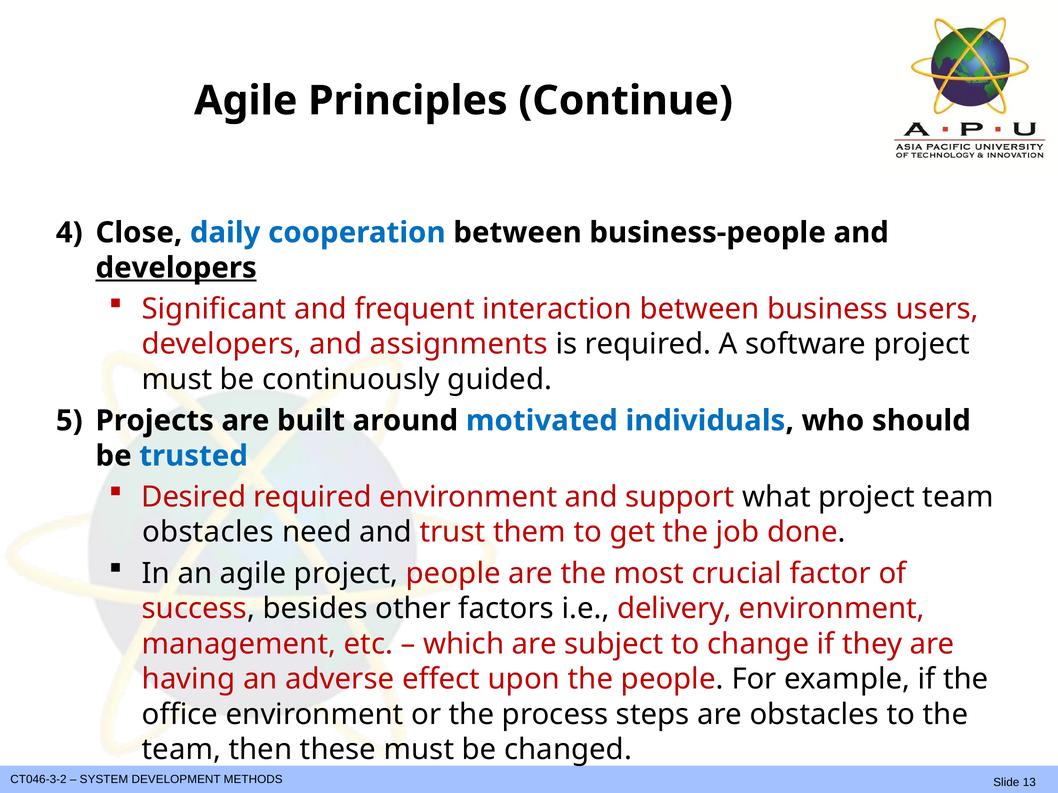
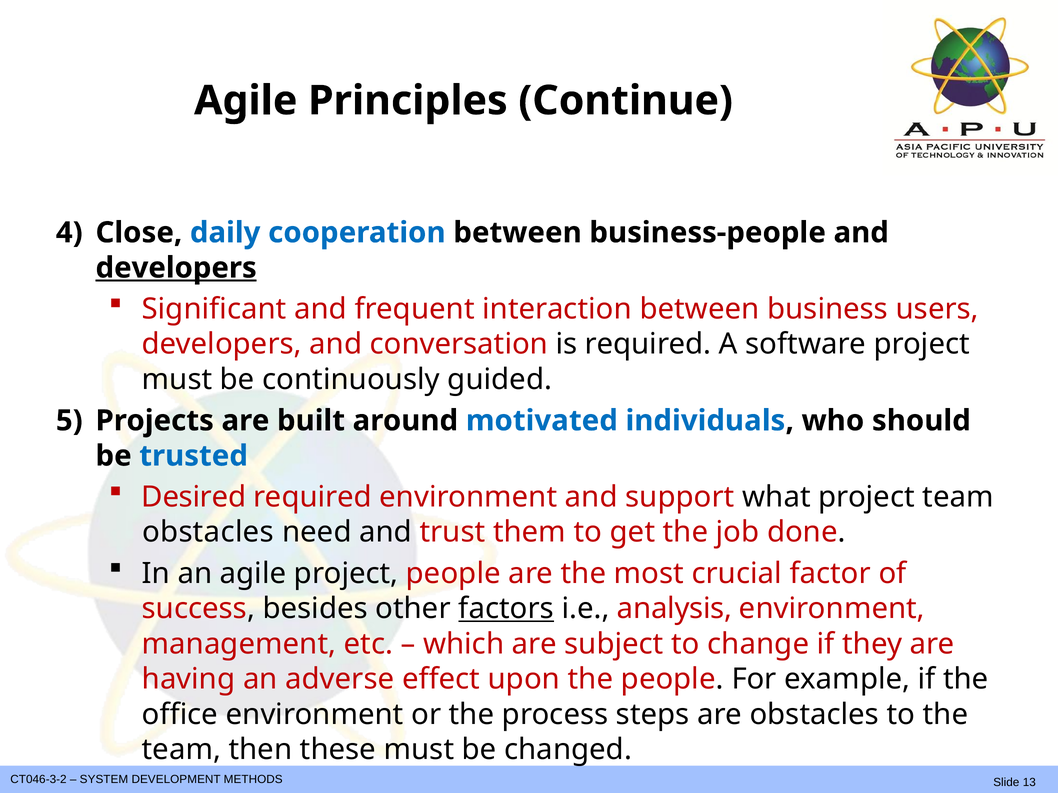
assignments: assignments -> conversation (459, 344)
factors underline: none -> present (506, 609)
delivery: delivery -> analysis (674, 609)
